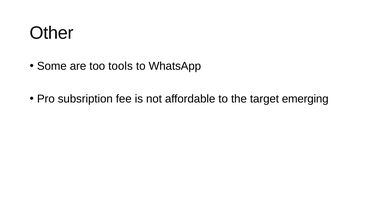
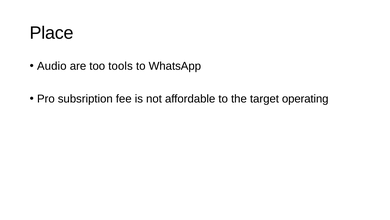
Other: Other -> Place (52, 33)
Some: Some -> Audio (52, 66)
emerging: emerging -> operating (305, 99)
